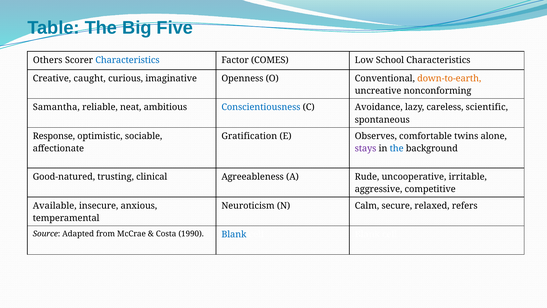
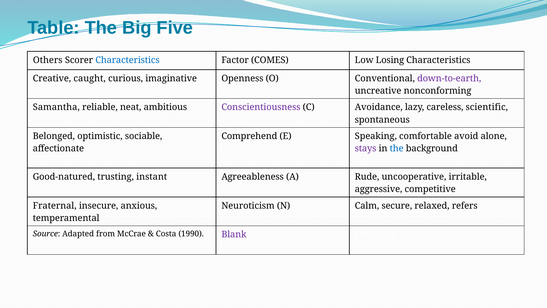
School: School -> Losing (390, 60)
down-to-earth colour: orange -> purple (449, 78)
Conscientiousness colour: blue -> purple (261, 107)
Response: Response -> Belonged (54, 136)
Gratification: Gratification -> Comprehend (249, 136)
Observes: Observes -> Speaking (376, 136)
twins: twins -> avoid (466, 136)
clinical: clinical -> instant (152, 177)
Available: Available -> Fraternal (55, 205)
Blank colour: blue -> purple (234, 234)
